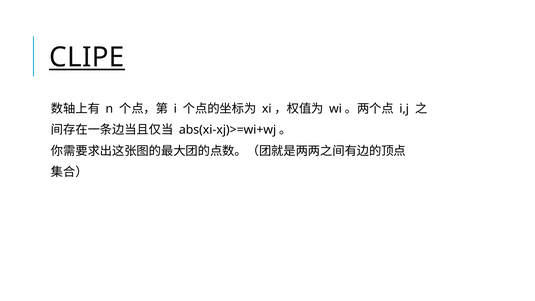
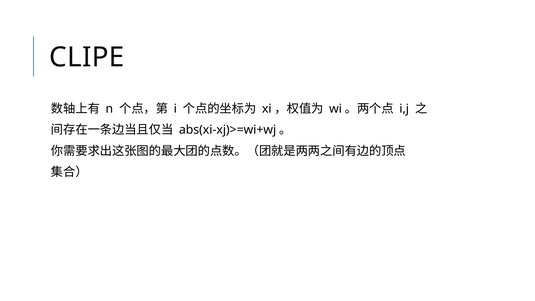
CLIPE underline: present -> none (87, 57)
